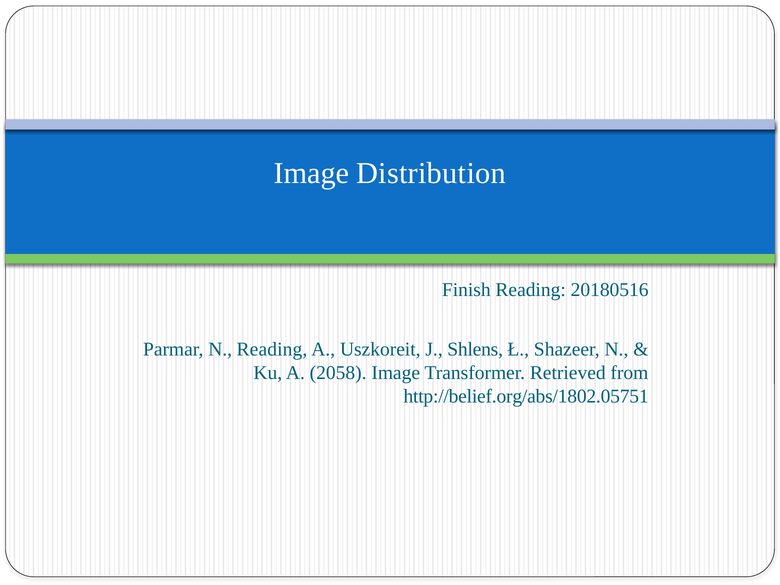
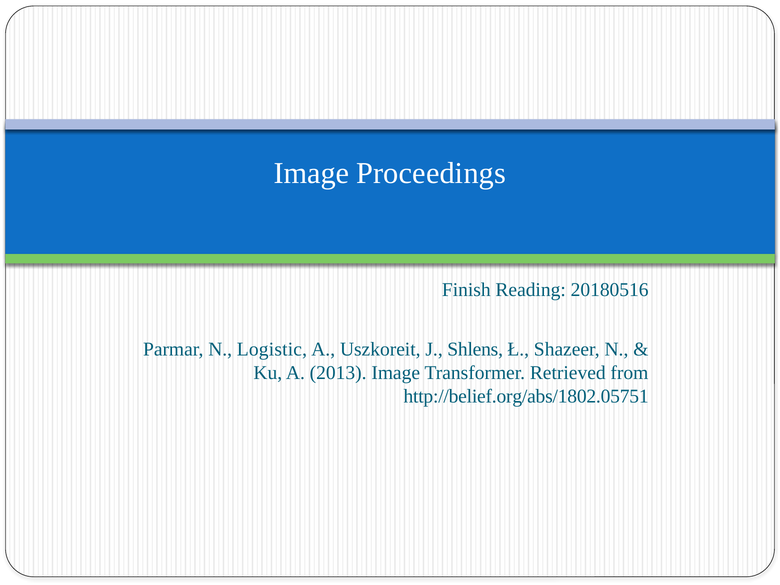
Distribution: Distribution -> Proceedings (431, 173)
N Reading: Reading -> Logistic (272, 349)
2058: 2058 -> 2013 (338, 373)
